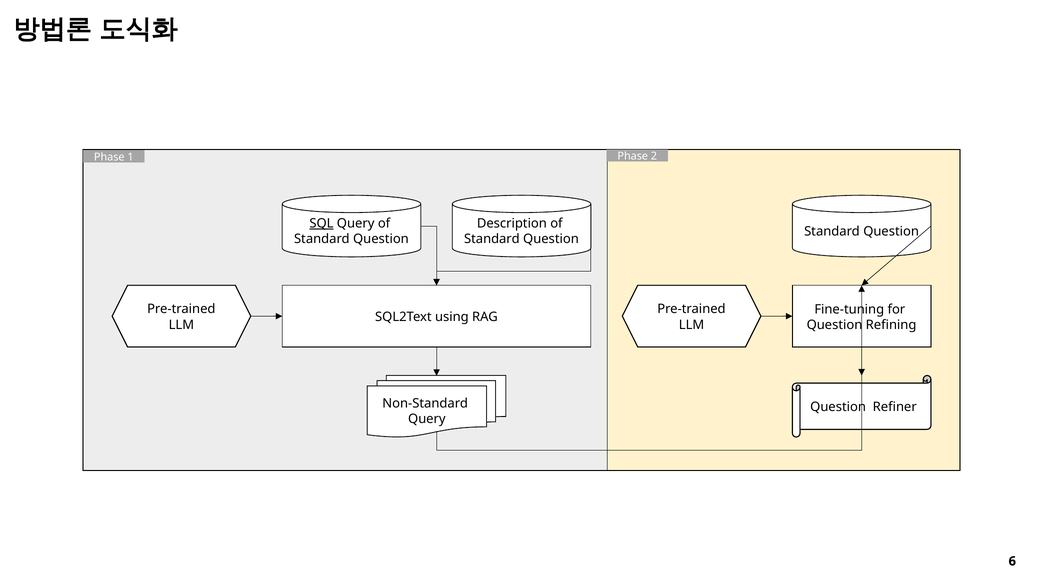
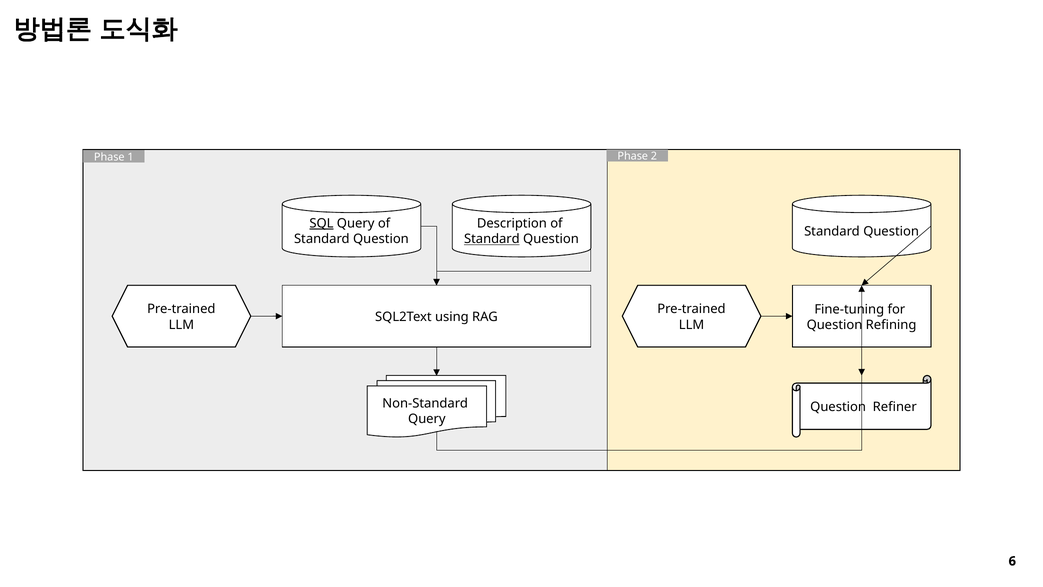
Standard underline: none -> present (492, 239)
